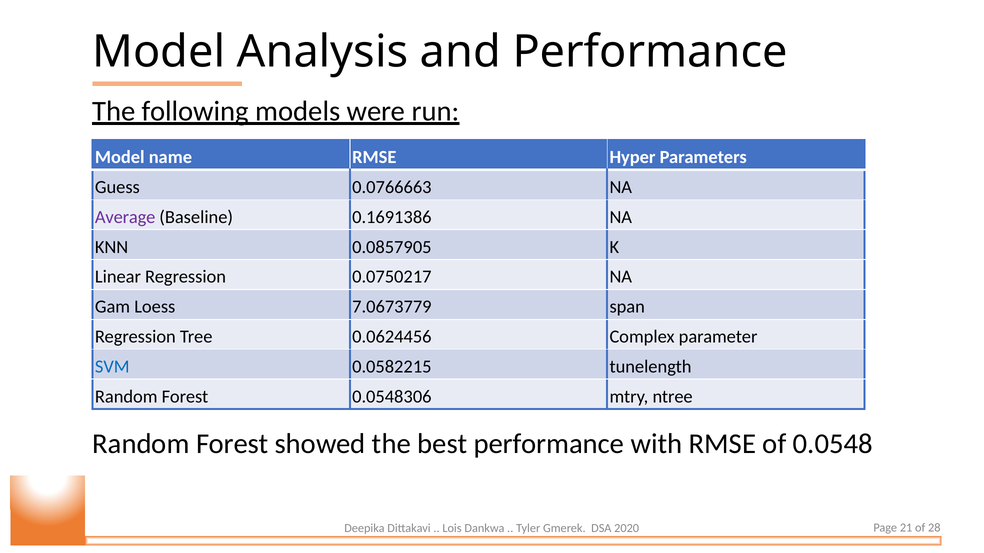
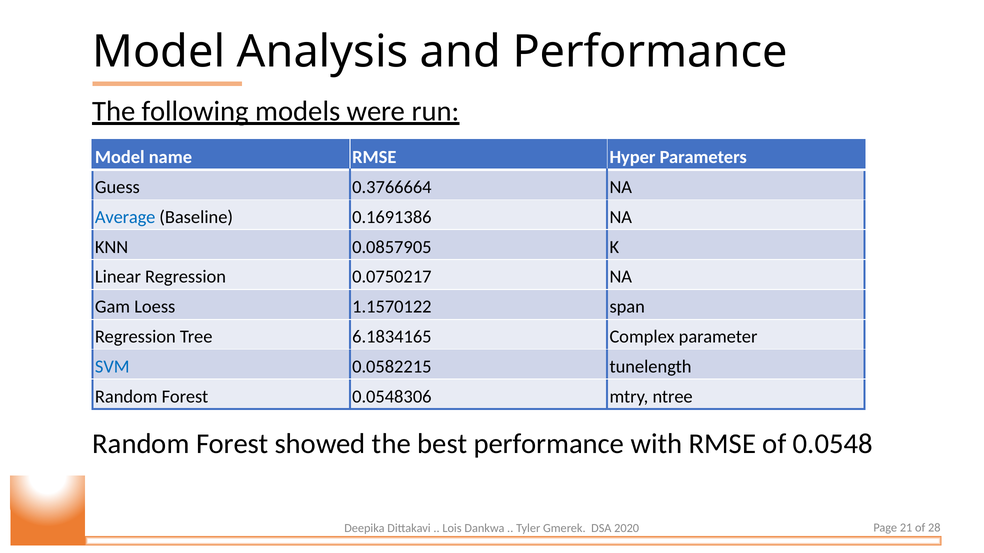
0.0766663: 0.0766663 -> 0.3766664 (392, 187)
Average colour: purple -> blue (125, 217)
7.0673779: 7.0673779 -> 1.1570122 (392, 307)
0.0624456: 0.0624456 -> 6.1834165 (392, 337)
